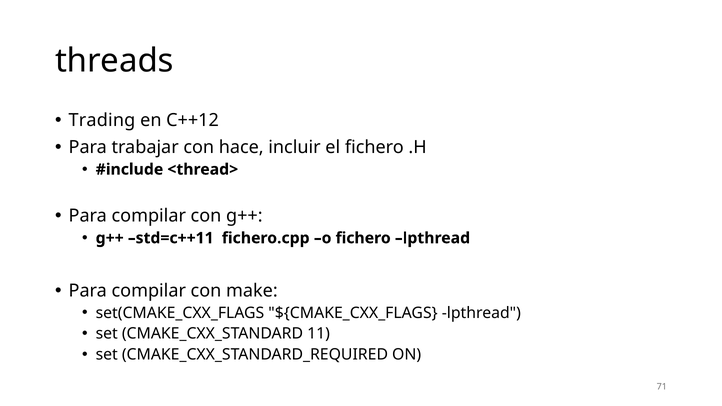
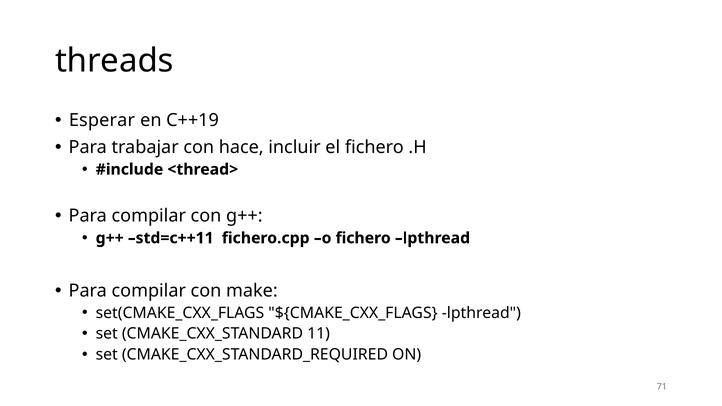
Trading: Trading -> Esperar (102, 120)
C++12: C++12 -> C++19 (193, 120)
